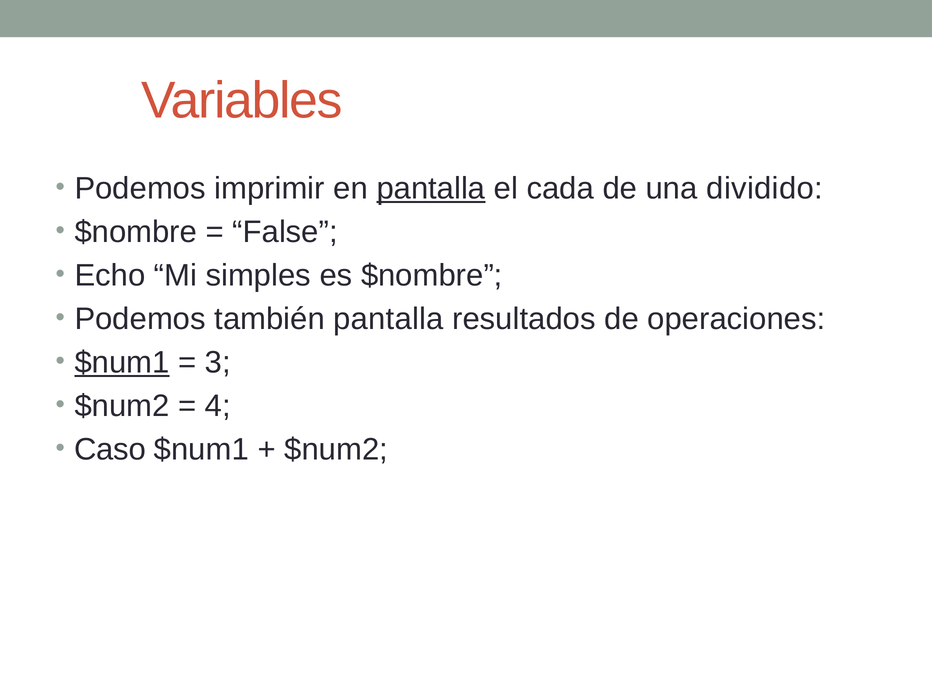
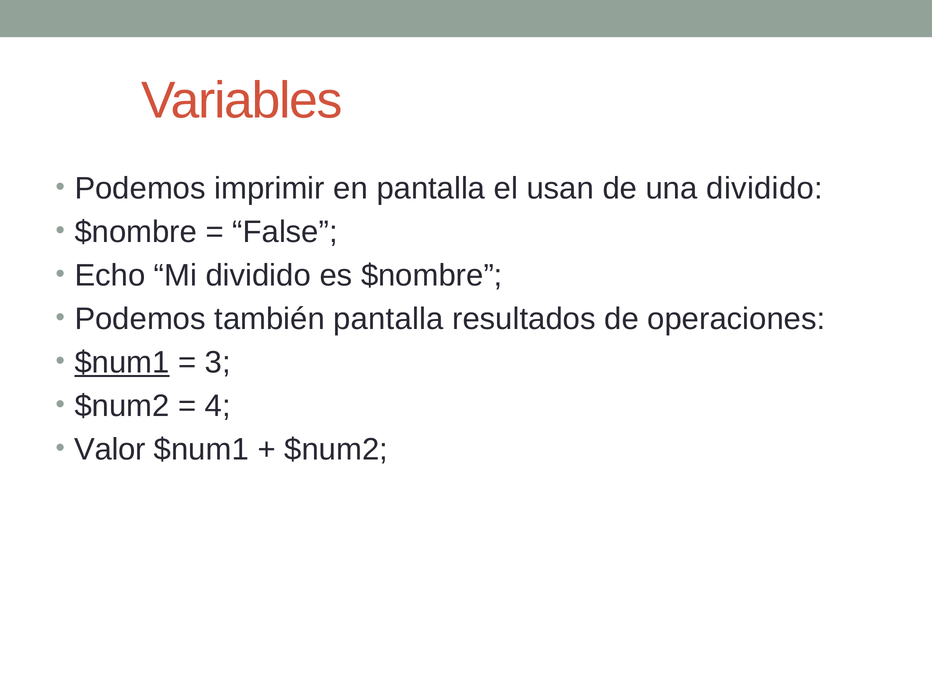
pantalla underline: present -> none (431, 189)
cada: cada -> usan (560, 189)
Mi simples: simples -> dividido (258, 276)
Caso: Caso -> Valor (110, 449)
